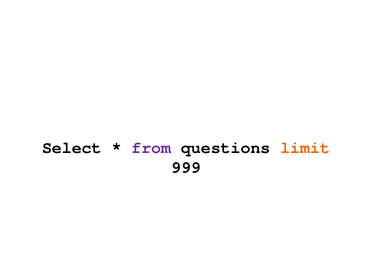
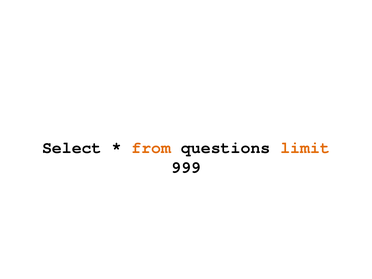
from colour: purple -> orange (151, 148)
